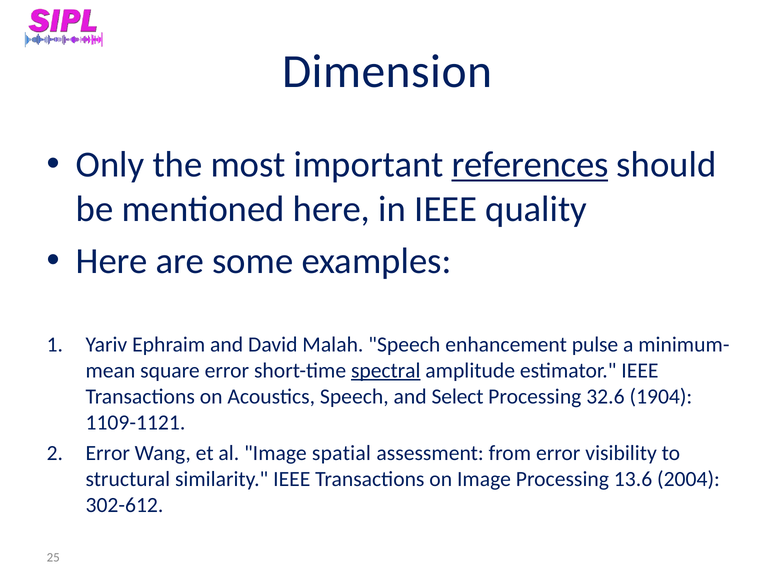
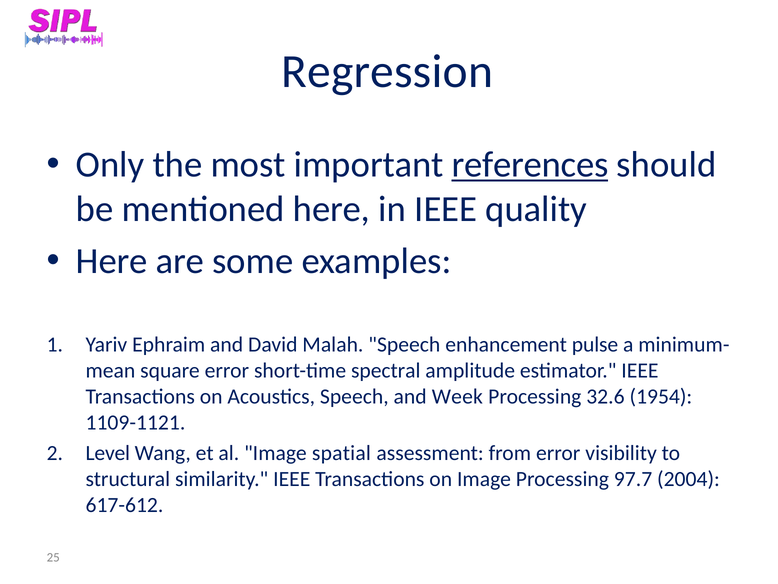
Dimension: Dimension -> Regression (387, 71)
spectral underline: present -> none (386, 370)
Select: Select -> Week (457, 396)
1904: 1904 -> 1954 (661, 396)
Error: Error -> Level (108, 453)
13.6: 13.6 -> 97.7 (633, 479)
302-612: 302-612 -> 617-612 (124, 505)
